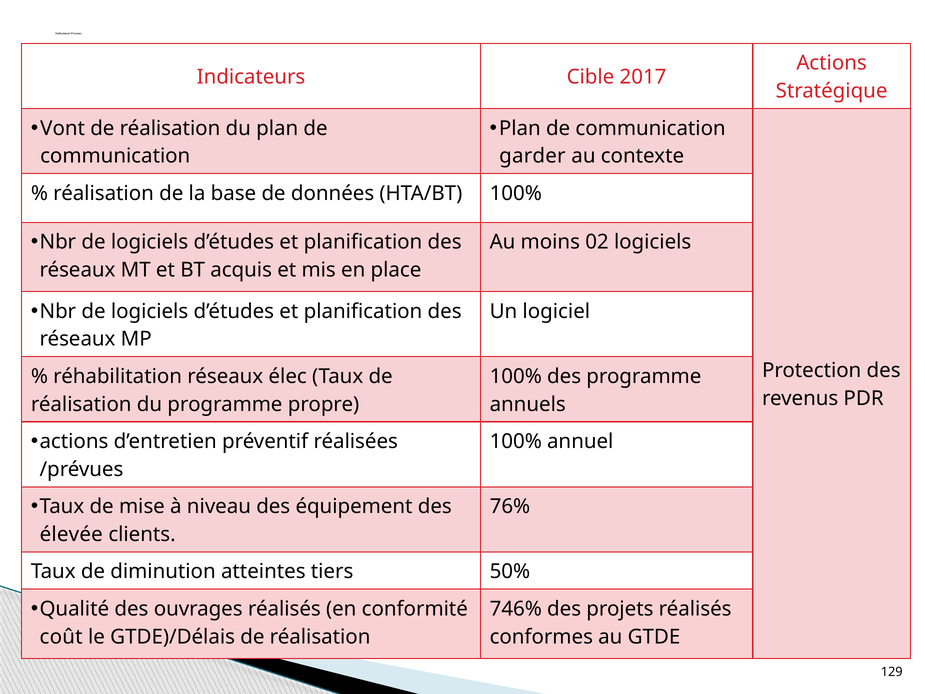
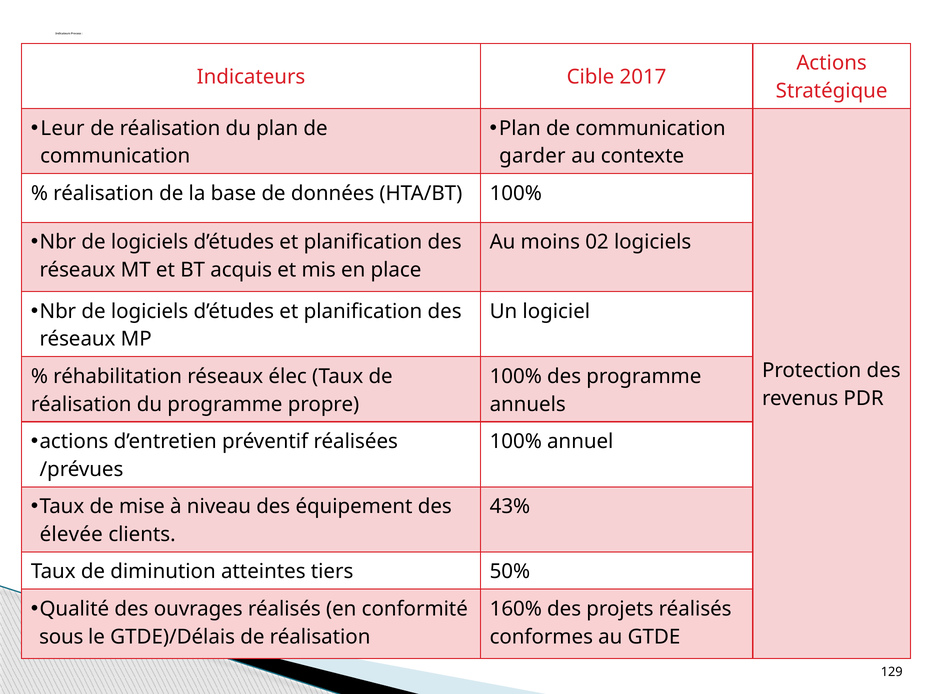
Vont: Vont -> Leur (63, 128)
76%: 76% -> 43% (510, 506)
746%: 746% -> 160% (516, 609)
coût: coût -> sous (61, 637)
